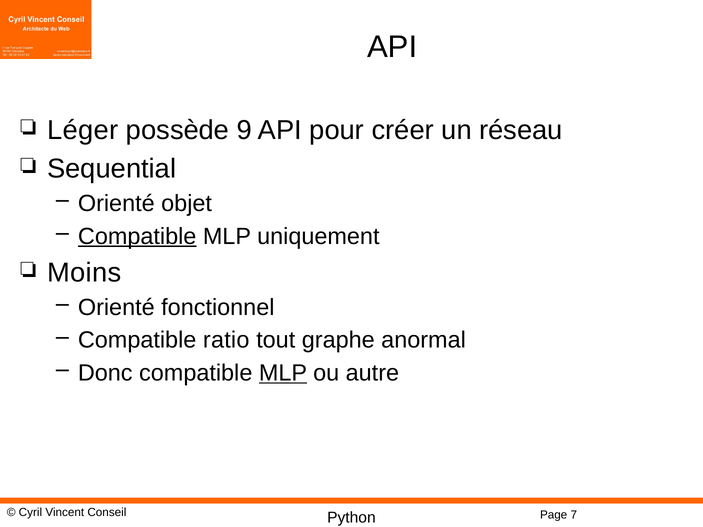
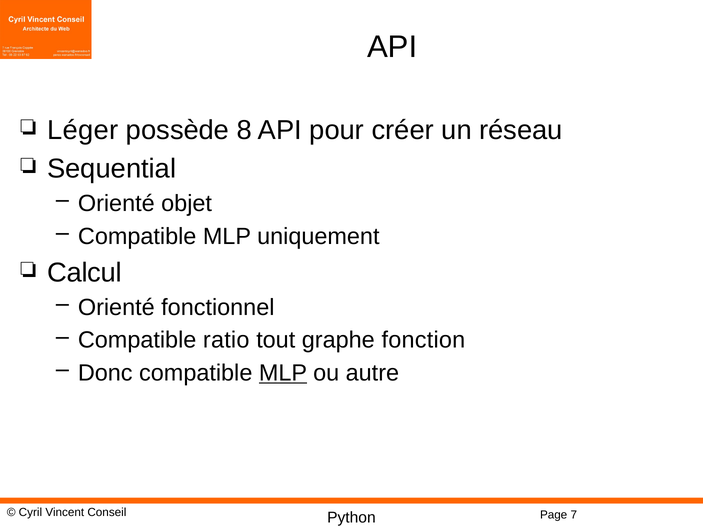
9: 9 -> 8 (244, 130)
Compatible underline: present -> none (137, 236)
Moins: Moins -> Calcul (84, 273)
anormal: anormal -> fonction (423, 340)
